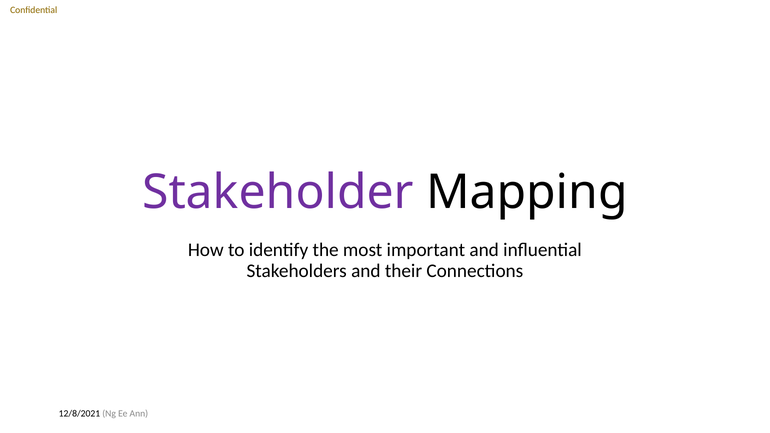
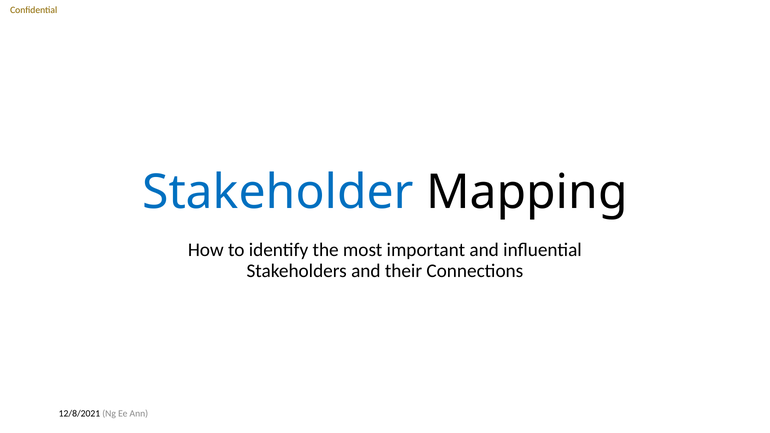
Stakeholder colour: purple -> blue (278, 192)
